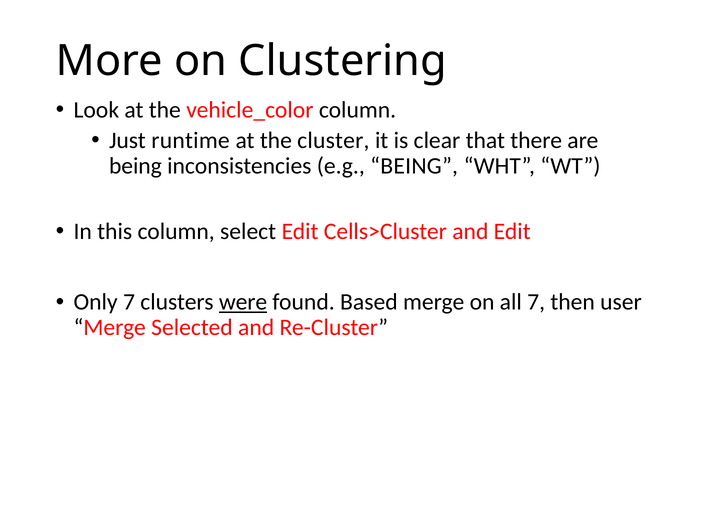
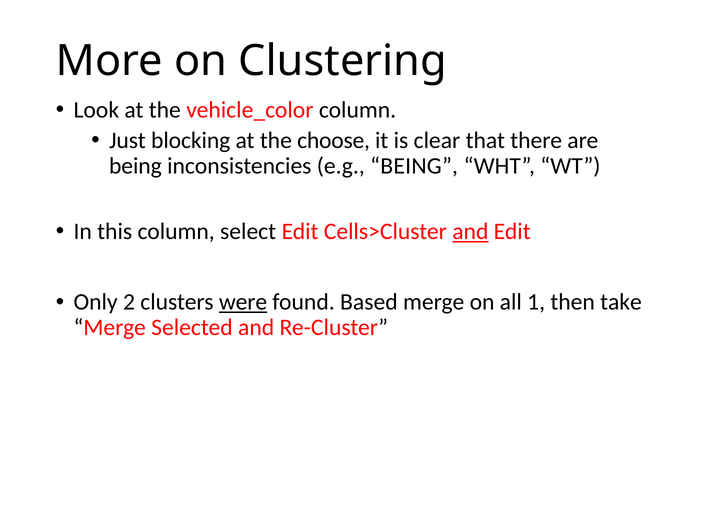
runtime: runtime -> blocking (191, 141)
cluster: cluster -> choose (334, 141)
and underline: none -> present (470, 232)
Only 7: 7 -> 2 (129, 303)
all 7: 7 -> 1 (536, 303)
user: user -> take (621, 303)
